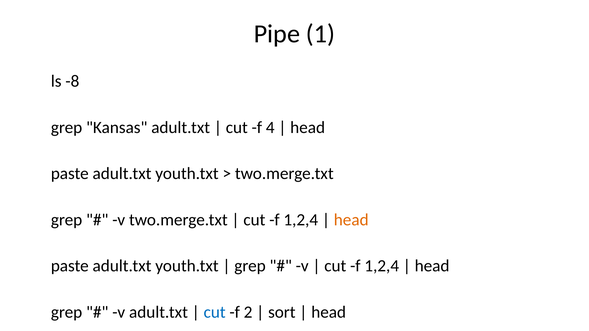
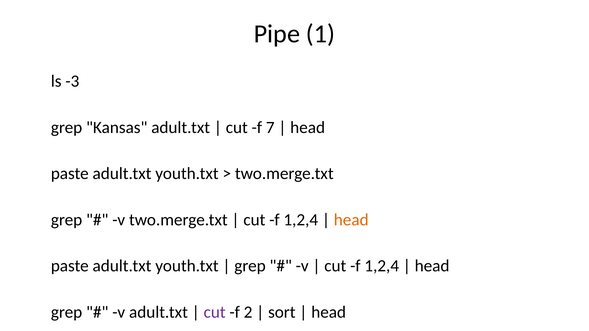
-8: -8 -> -3 (72, 81)
4: 4 -> 7 (270, 128)
cut colour: blue -> purple (215, 312)
